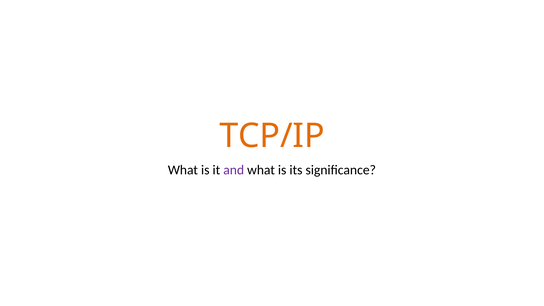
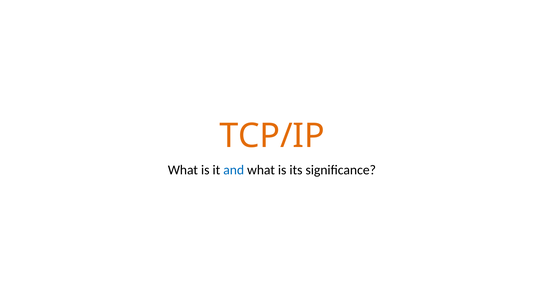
and colour: purple -> blue (234, 170)
